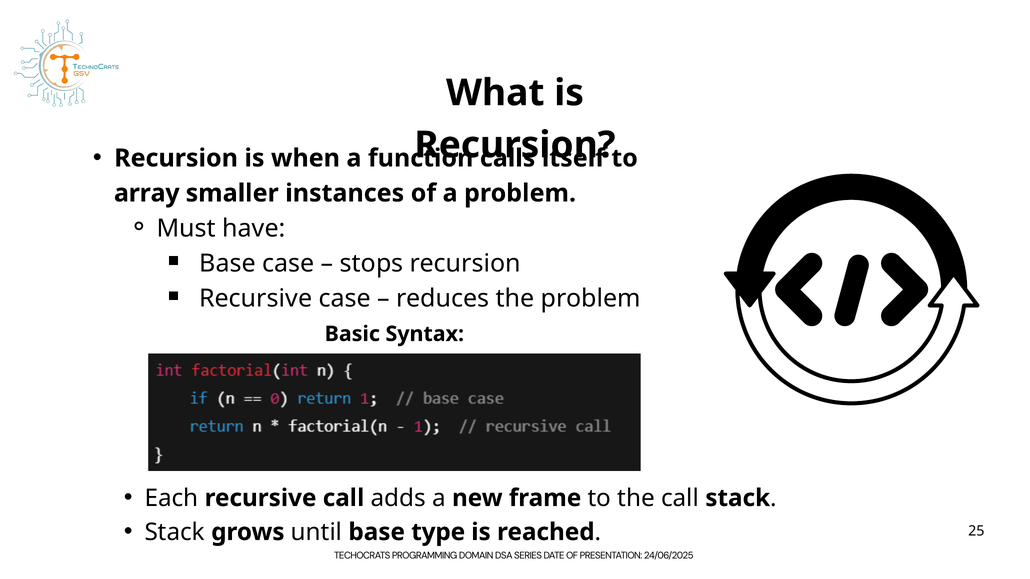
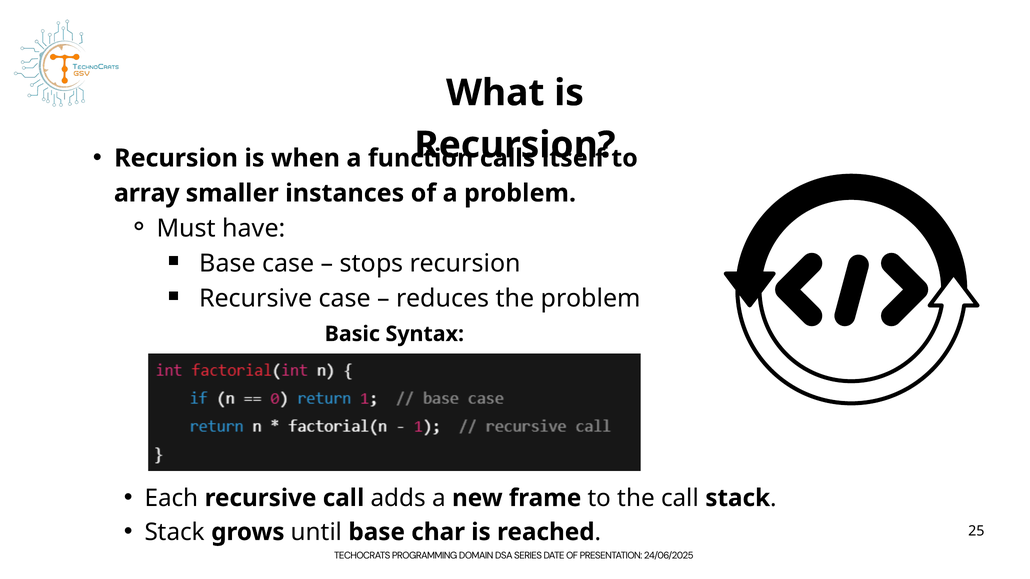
type: type -> char (438, 532)
